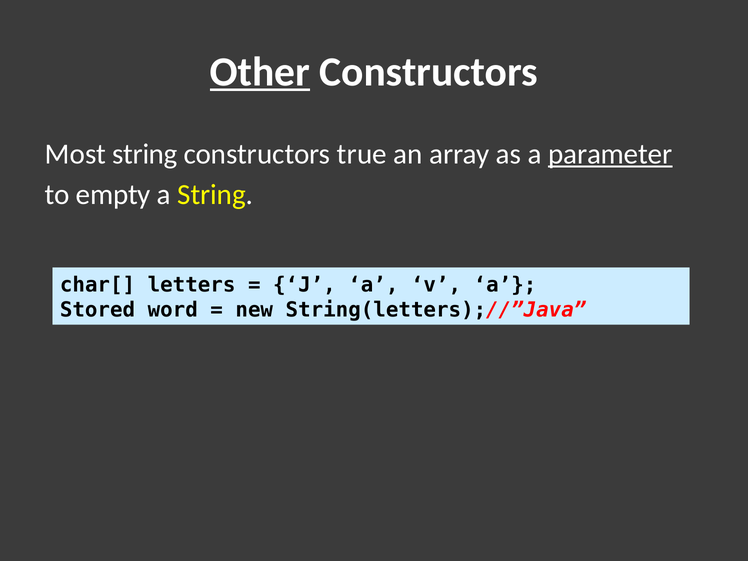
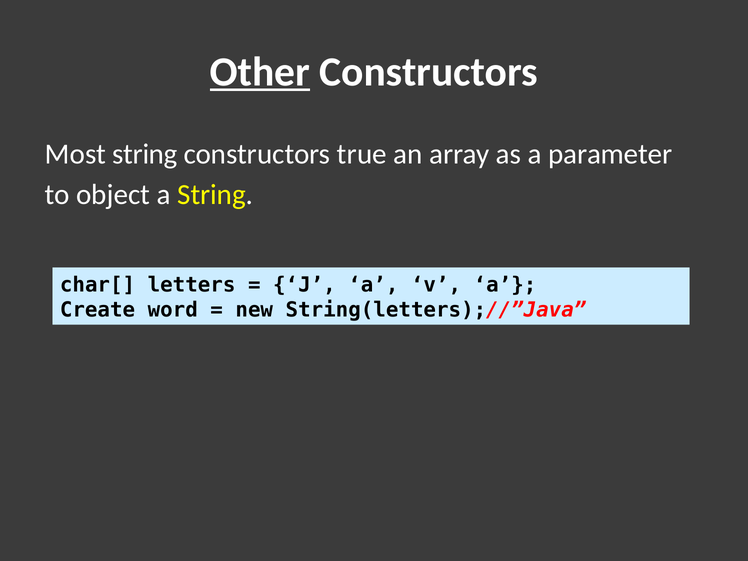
parameter underline: present -> none (610, 154)
empty: empty -> object (113, 195)
Stored: Stored -> Create (97, 310)
